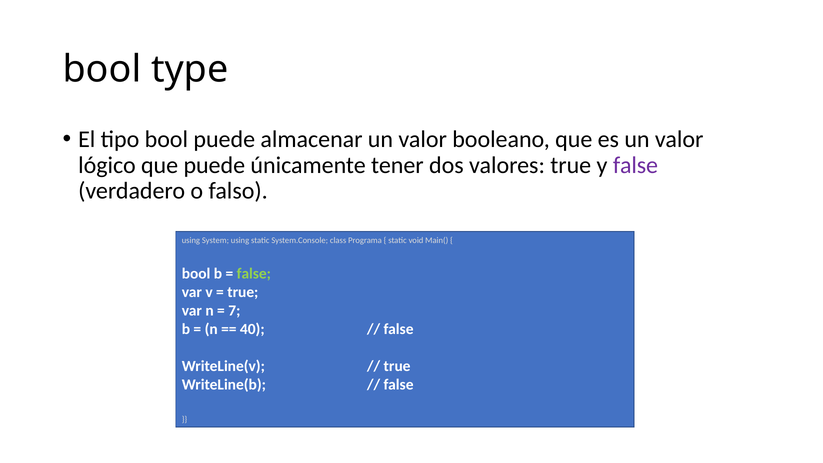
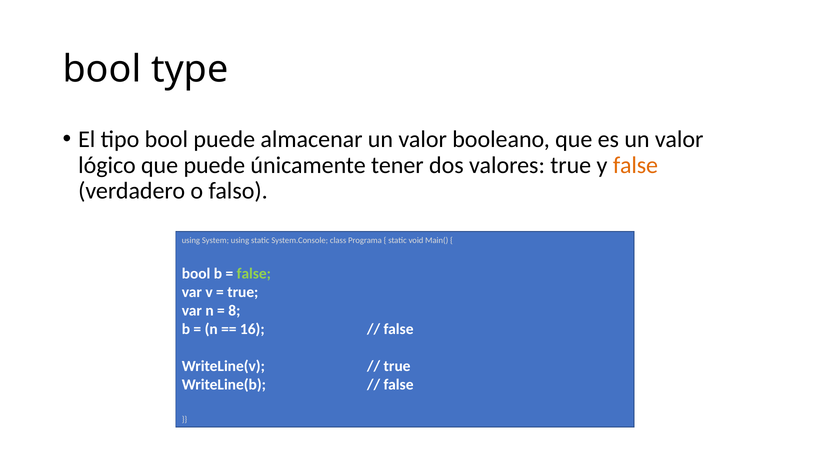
false colour: purple -> orange (635, 165)
7: 7 -> 8 (234, 311)
40: 40 -> 16 (252, 329)
